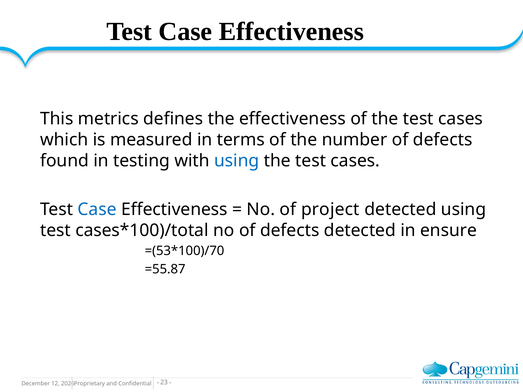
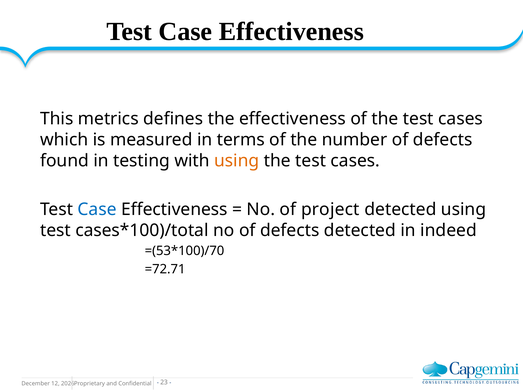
using colour: blue -> orange (237, 161)
ensure: ensure -> indeed (449, 230)
=55.87: =55.87 -> =72.71 (165, 269)
